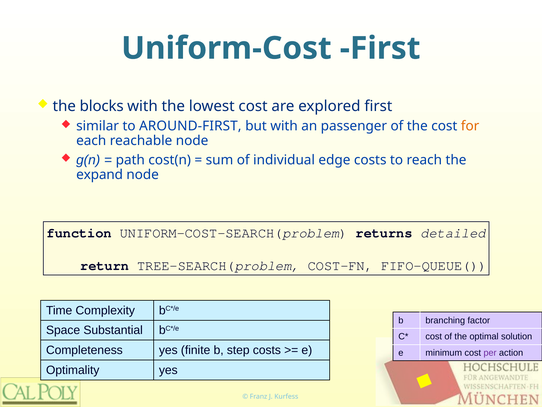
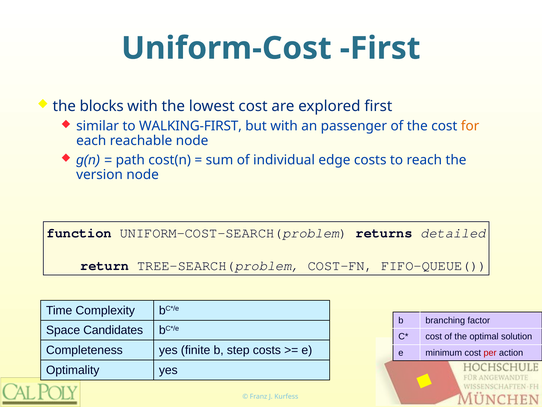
AROUND-FIRST: AROUND-FIRST -> WALKING-FIRST (190, 126)
expand: expand -> version (100, 174)
Substantial: Substantial -> Candidates (113, 330)
per colour: purple -> red (490, 352)
